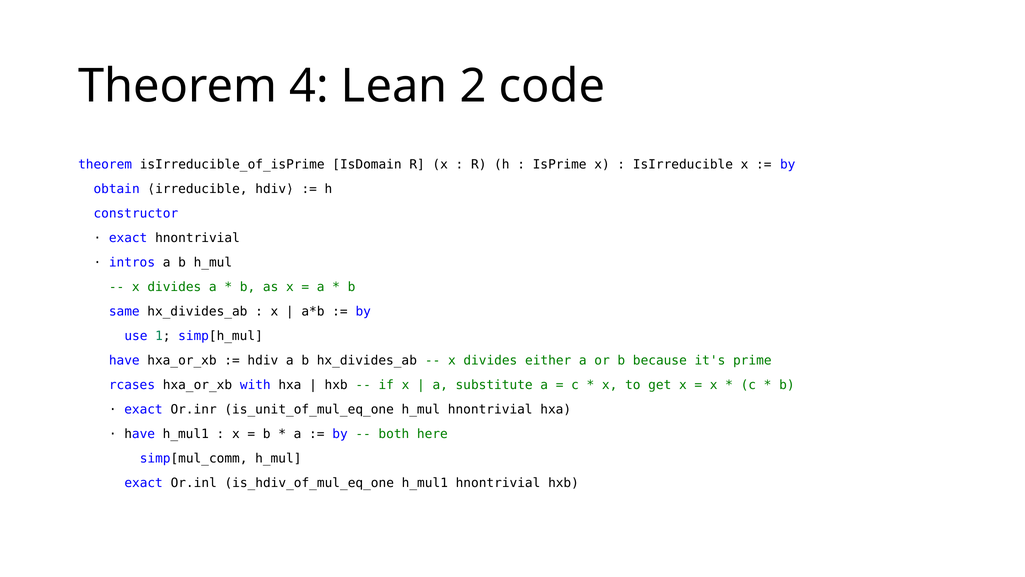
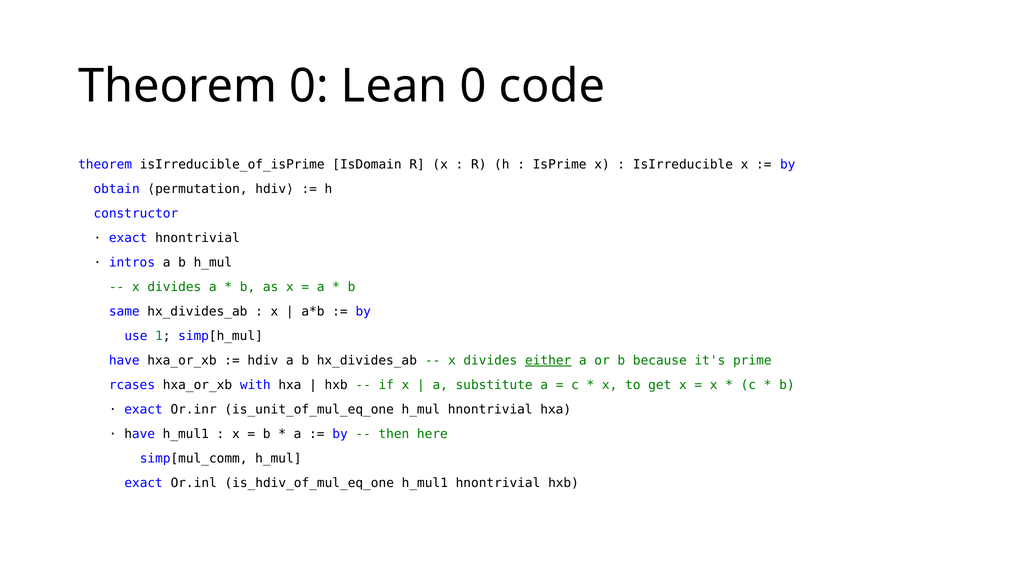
Theorem 4: 4 -> 0 (309, 86)
Lean 2: 2 -> 0 (473, 86)
⟨irreducible: ⟨irreducible -> ⟨permutation (197, 189)
either underline: none -> present (548, 360)
both: both -> then (394, 434)
